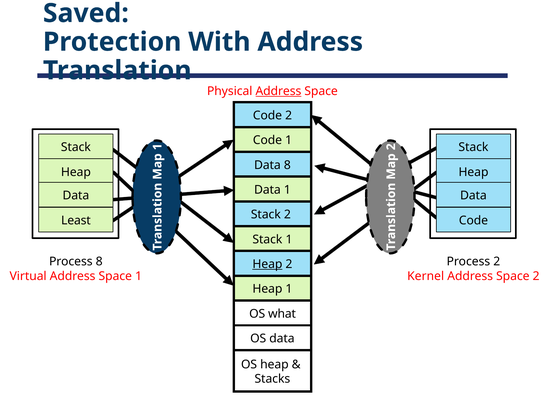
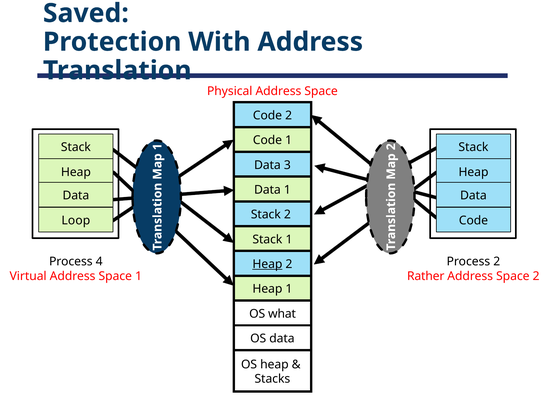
Address underline: present -> none (278, 91)
Data 8: 8 -> 3 (287, 165)
Least: Least -> Loop (76, 220)
Process 8: 8 -> 4 (99, 261)
Kernel: Kernel -> Rather (426, 276)
